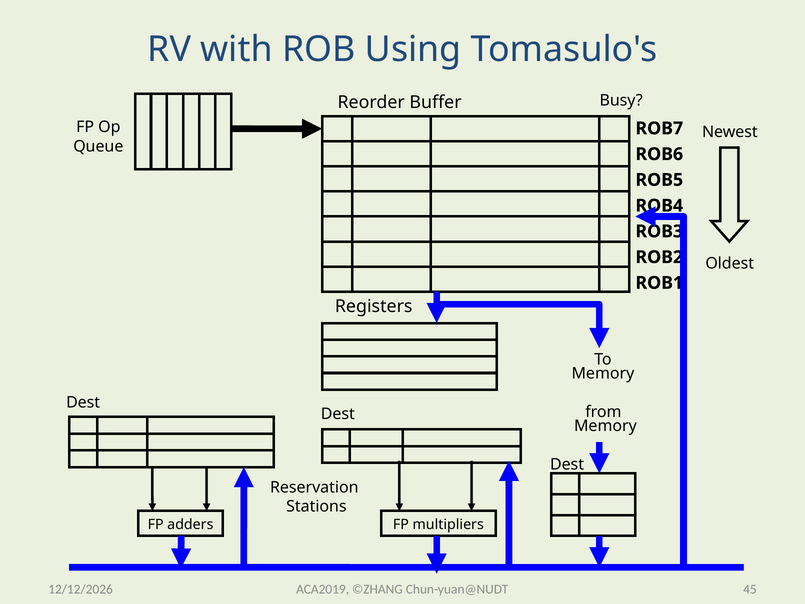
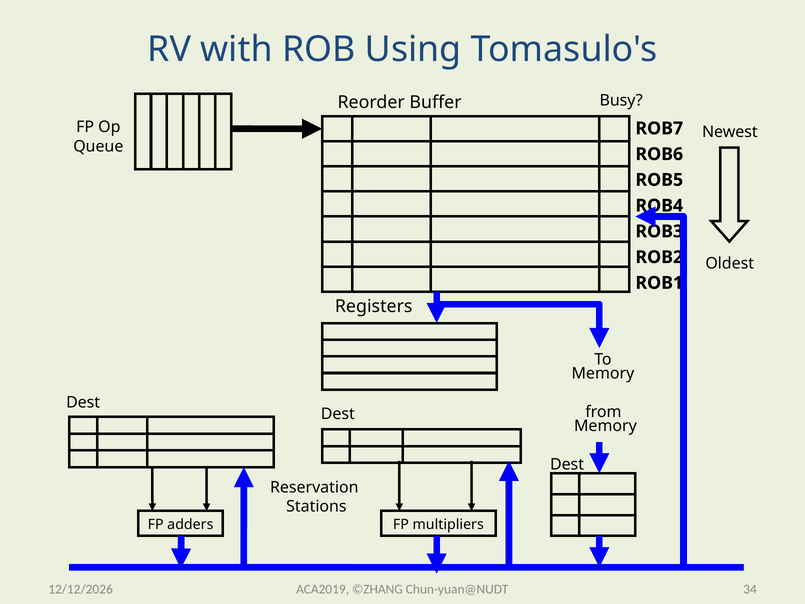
45: 45 -> 34 (750, 589)
